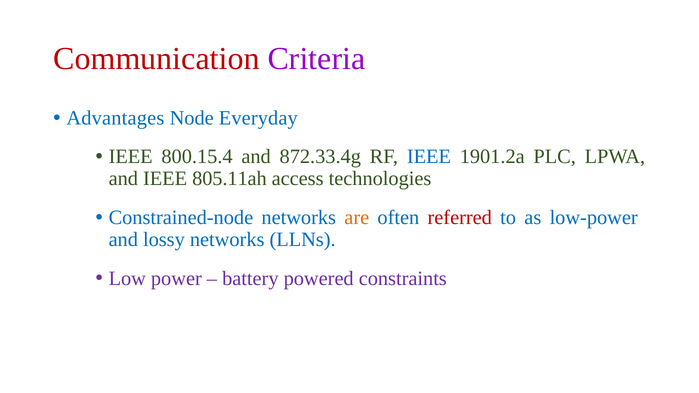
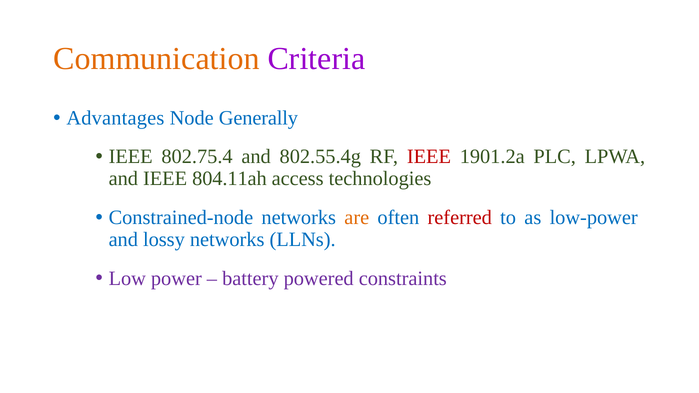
Communication colour: red -> orange (156, 59)
Everyday: Everyday -> Generally (258, 118)
800.15.4: 800.15.4 -> 802.75.4 (197, 157)
872.33.4g: 872.33.4g -> 802.55.4g (320, 157)
IEEE colour: blue -> red (429, 157)
805.11ah: 805.11ah -> 804.11ah (229, 179)
